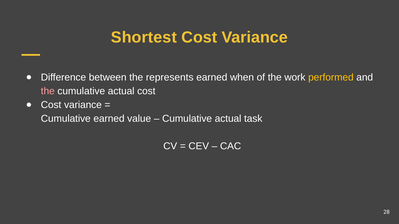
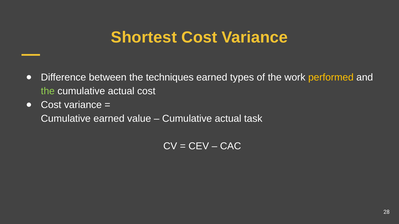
represents: represents -> techniques (170, 77)
when: when -> types (242, 77)
the colour: pink -> light green (48, 91)
